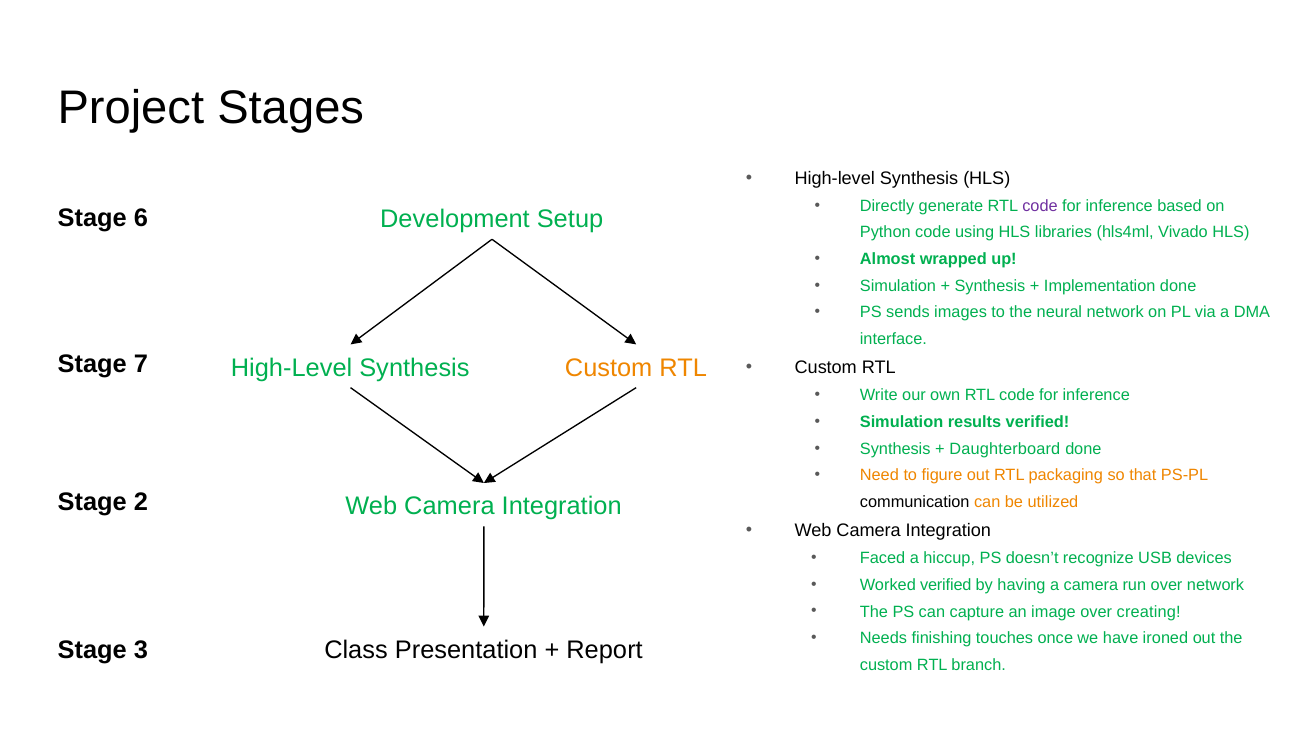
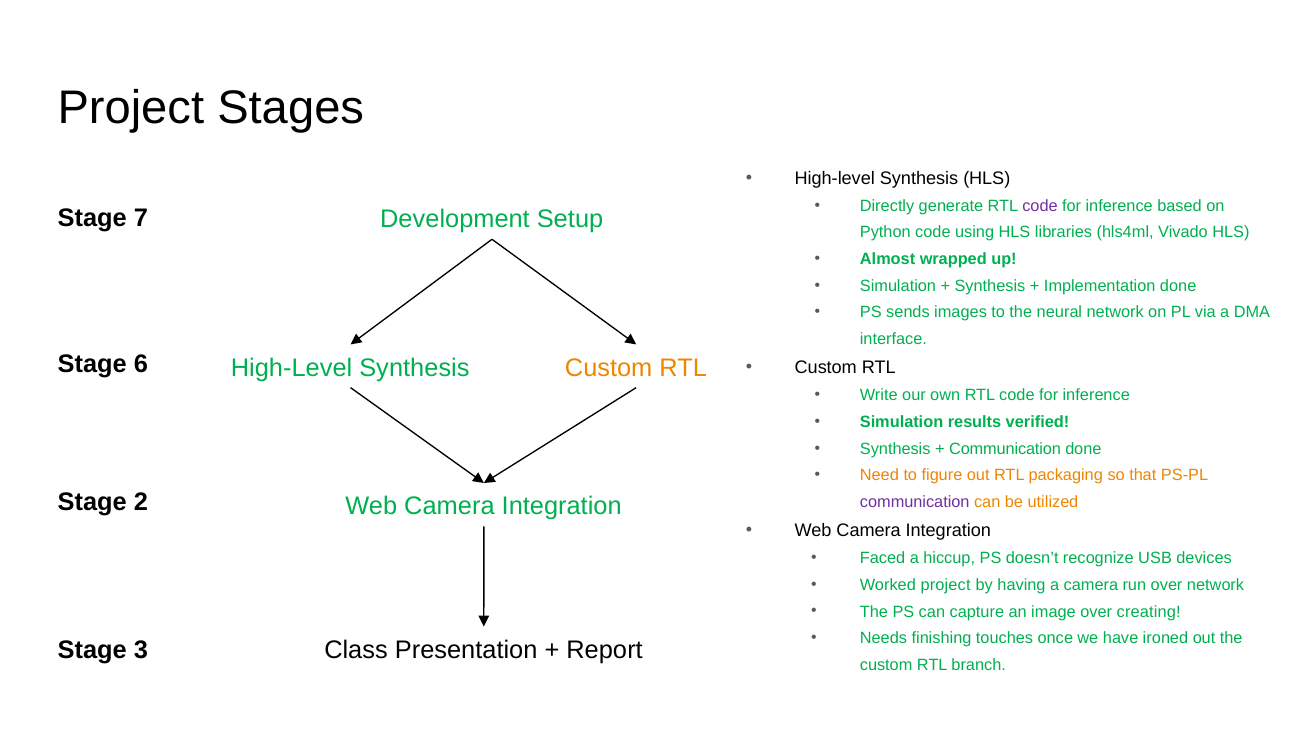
6: 6 -> 7 (141, 218)
7: 7 -> 6 (141, 364)
Daughterboard: Daughterboard -> Communication (1005, 449)
communication colour: black -> purple (915, 502)
Worked verified: verified -> project (946, 585)
